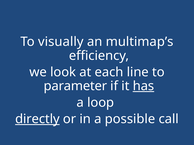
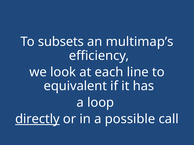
visually: visually -> subsets (61, 42)
parameter: parameter -> equivalent (75, 86)
has underline: present -> none (143, 86)
